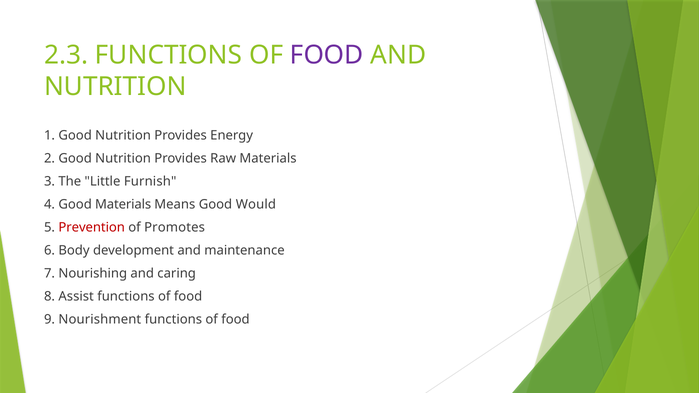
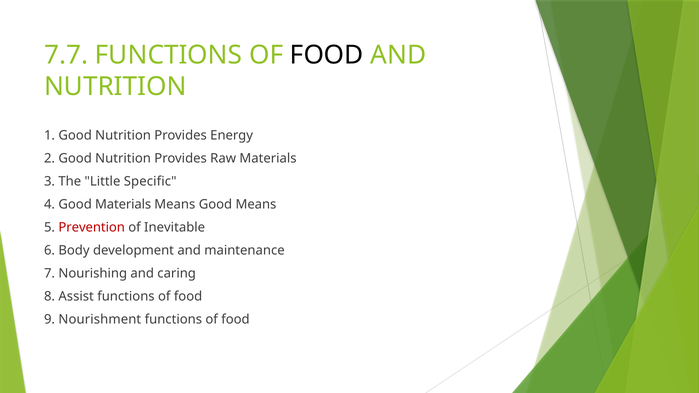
2.3: 2.3 -> 7.7 (66, 55)
FOOD colour: purple -> black (327, 55)
Furnish: Furnish -> Specific (150, 181)
Good Would: Would -> Means (256, 204)
Promotes: Promotes -> Inevitable (175, 227)
